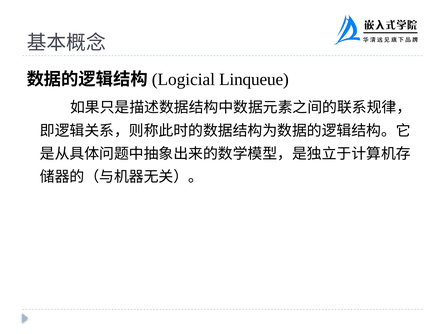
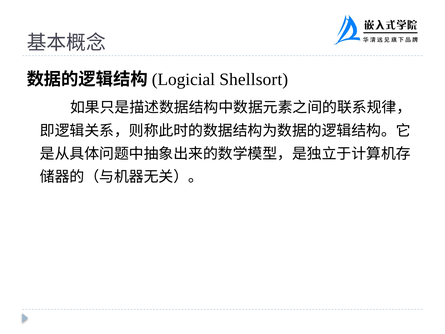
Linqueue: Linqueue -> Shellsort (254, 79)
